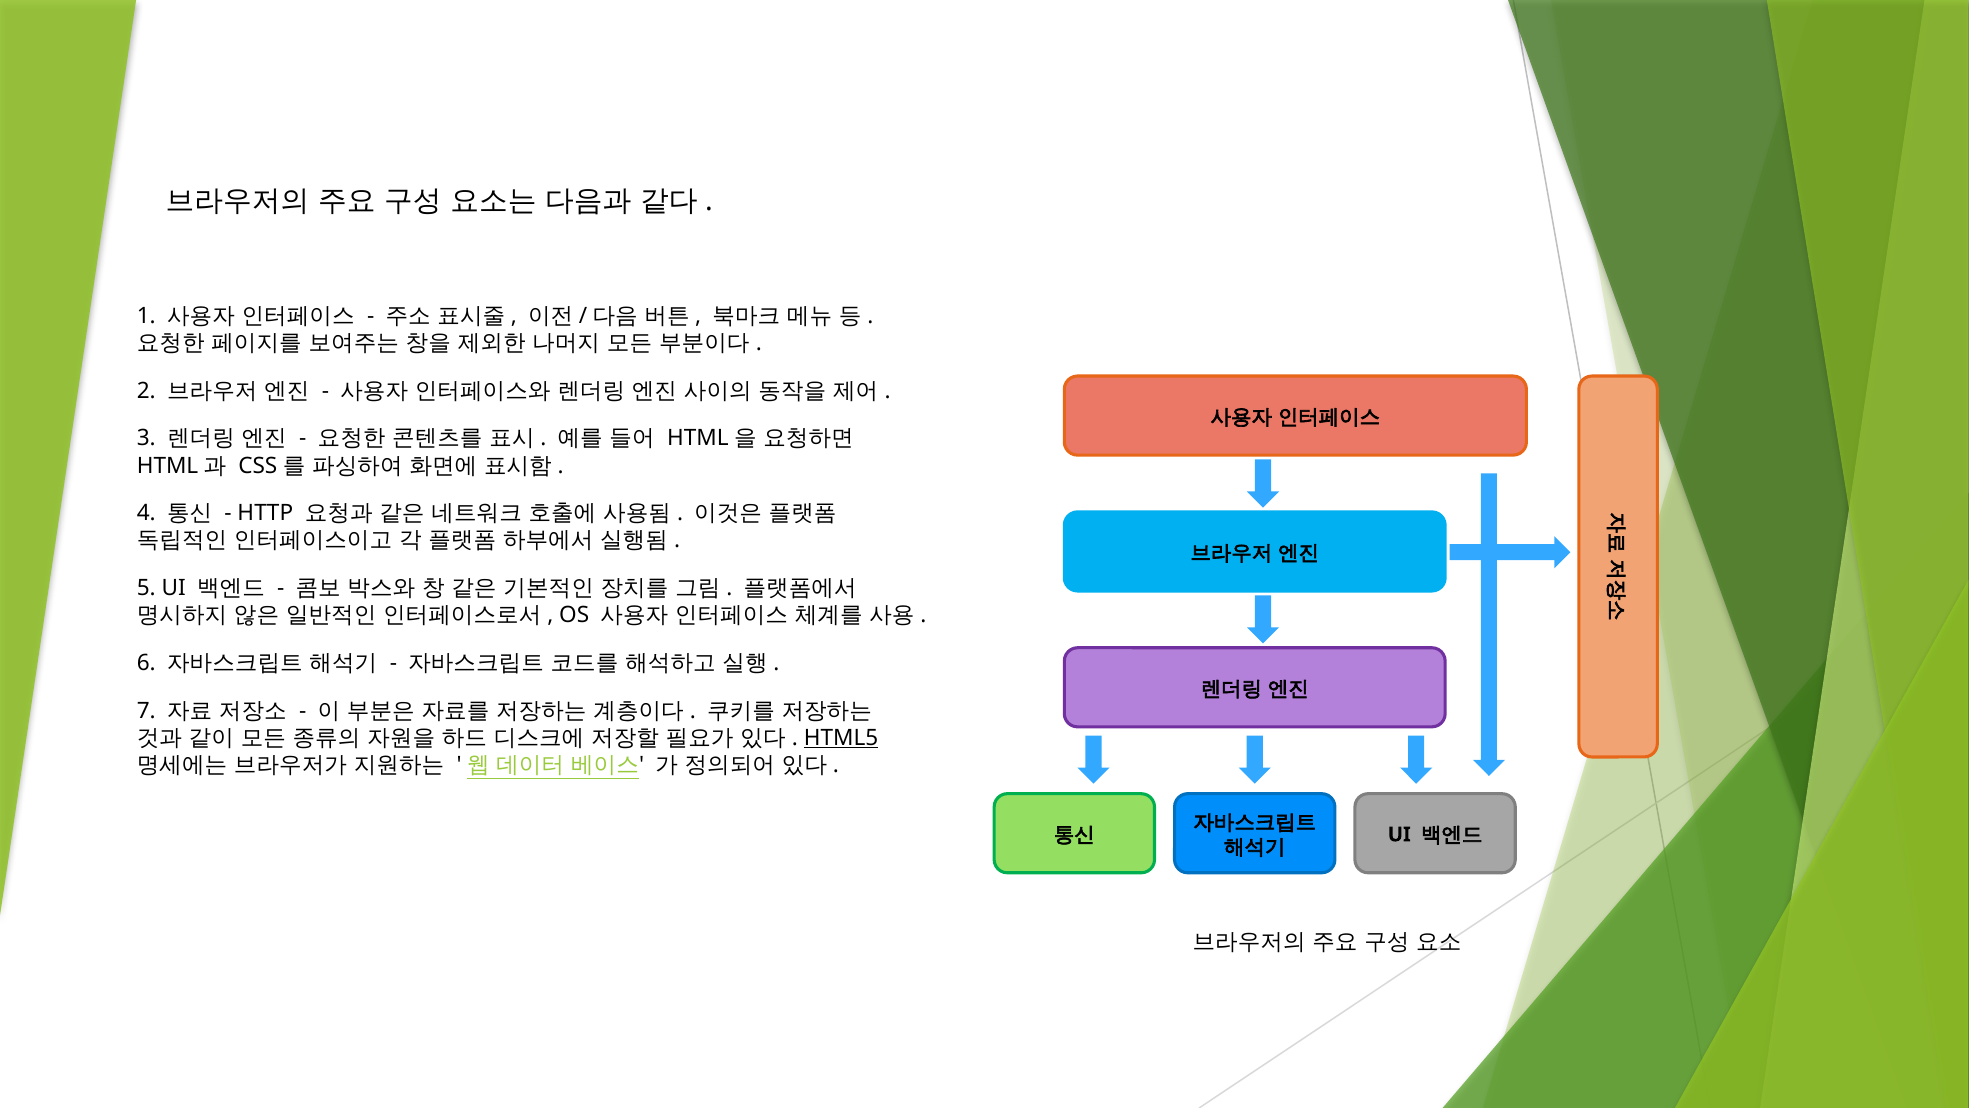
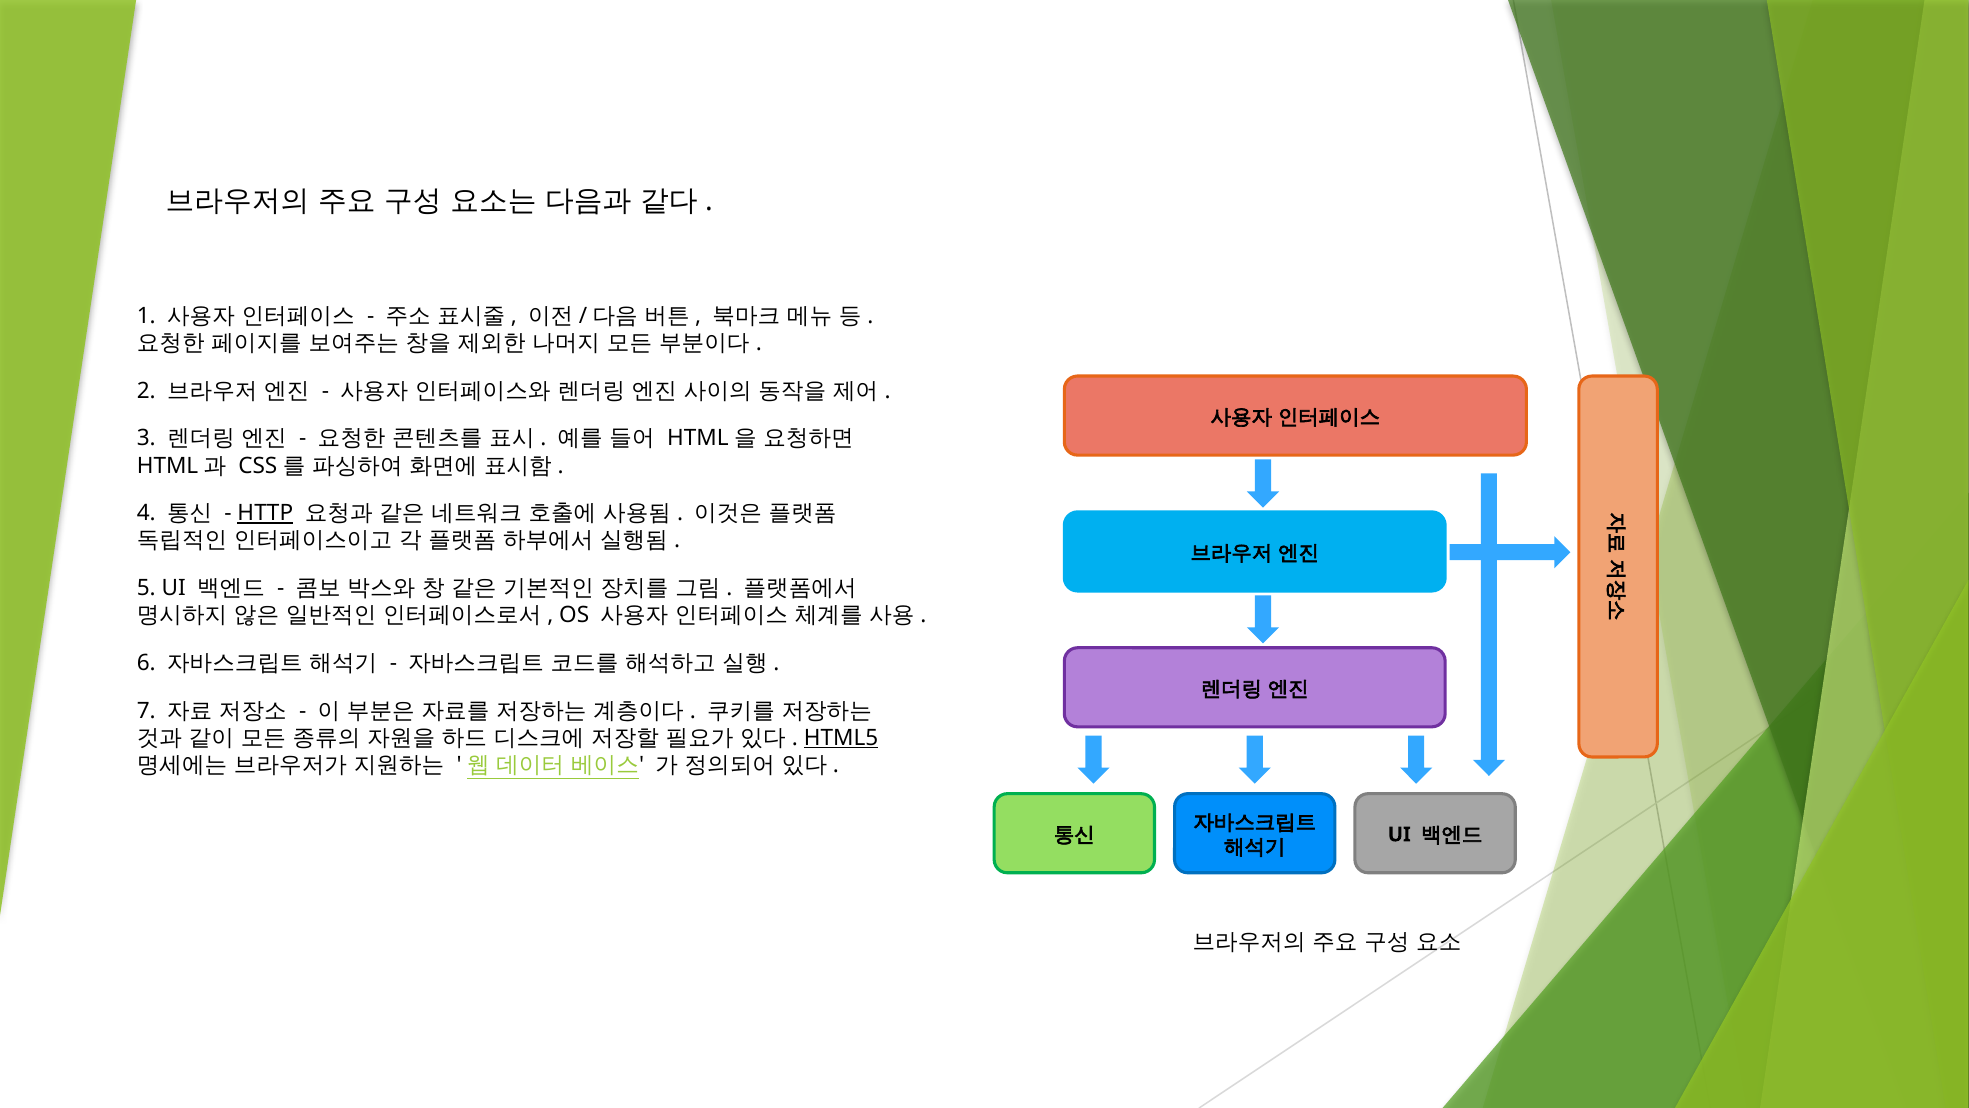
HTTP underline: none -> present (265, 513)
